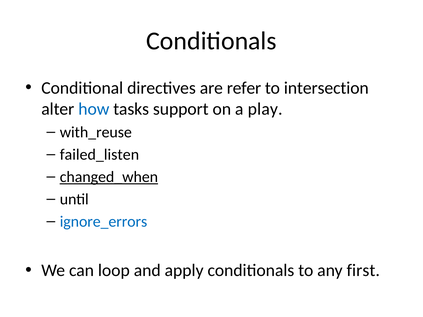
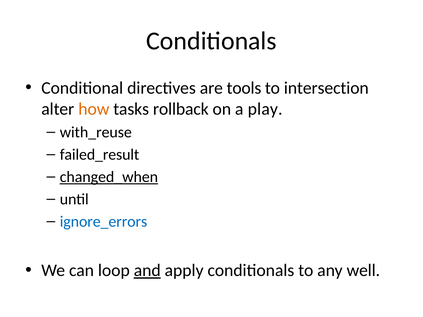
refer: refer -> tools (244, 88)
how colour: blue -> orange (94, 109)
support: support -> rollback (181, 109)
failed_listen: failed_listen -> failed_result (99, 155)
and underline: none -> present (147, 271)
first: first -> well (363, 271)
